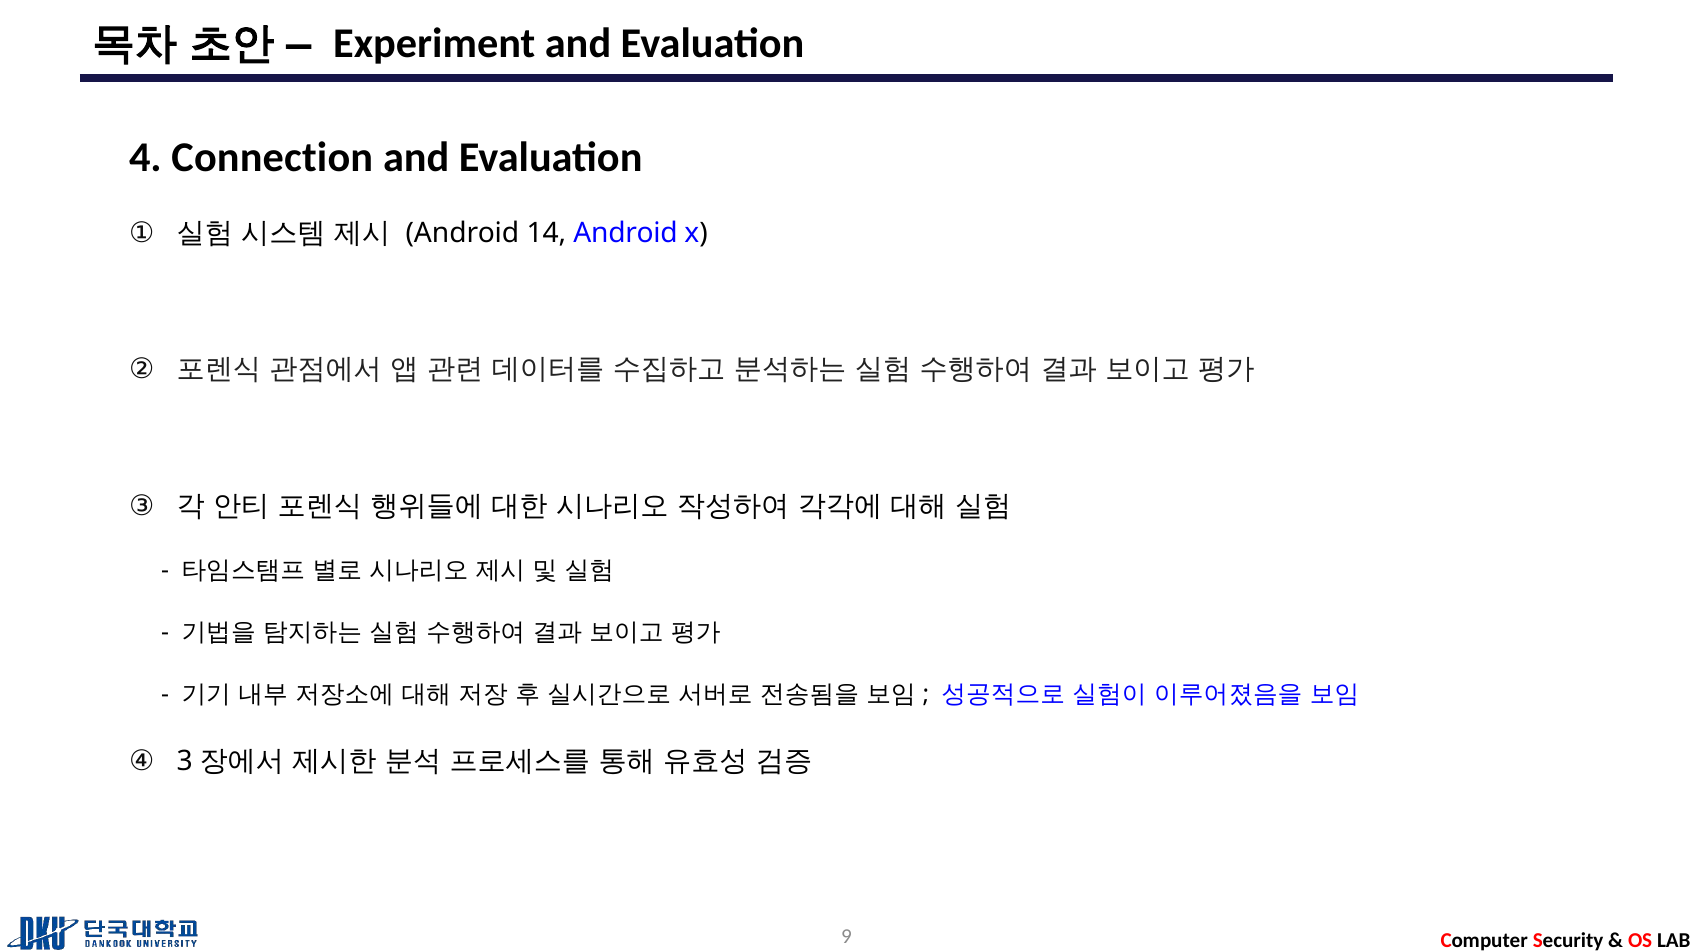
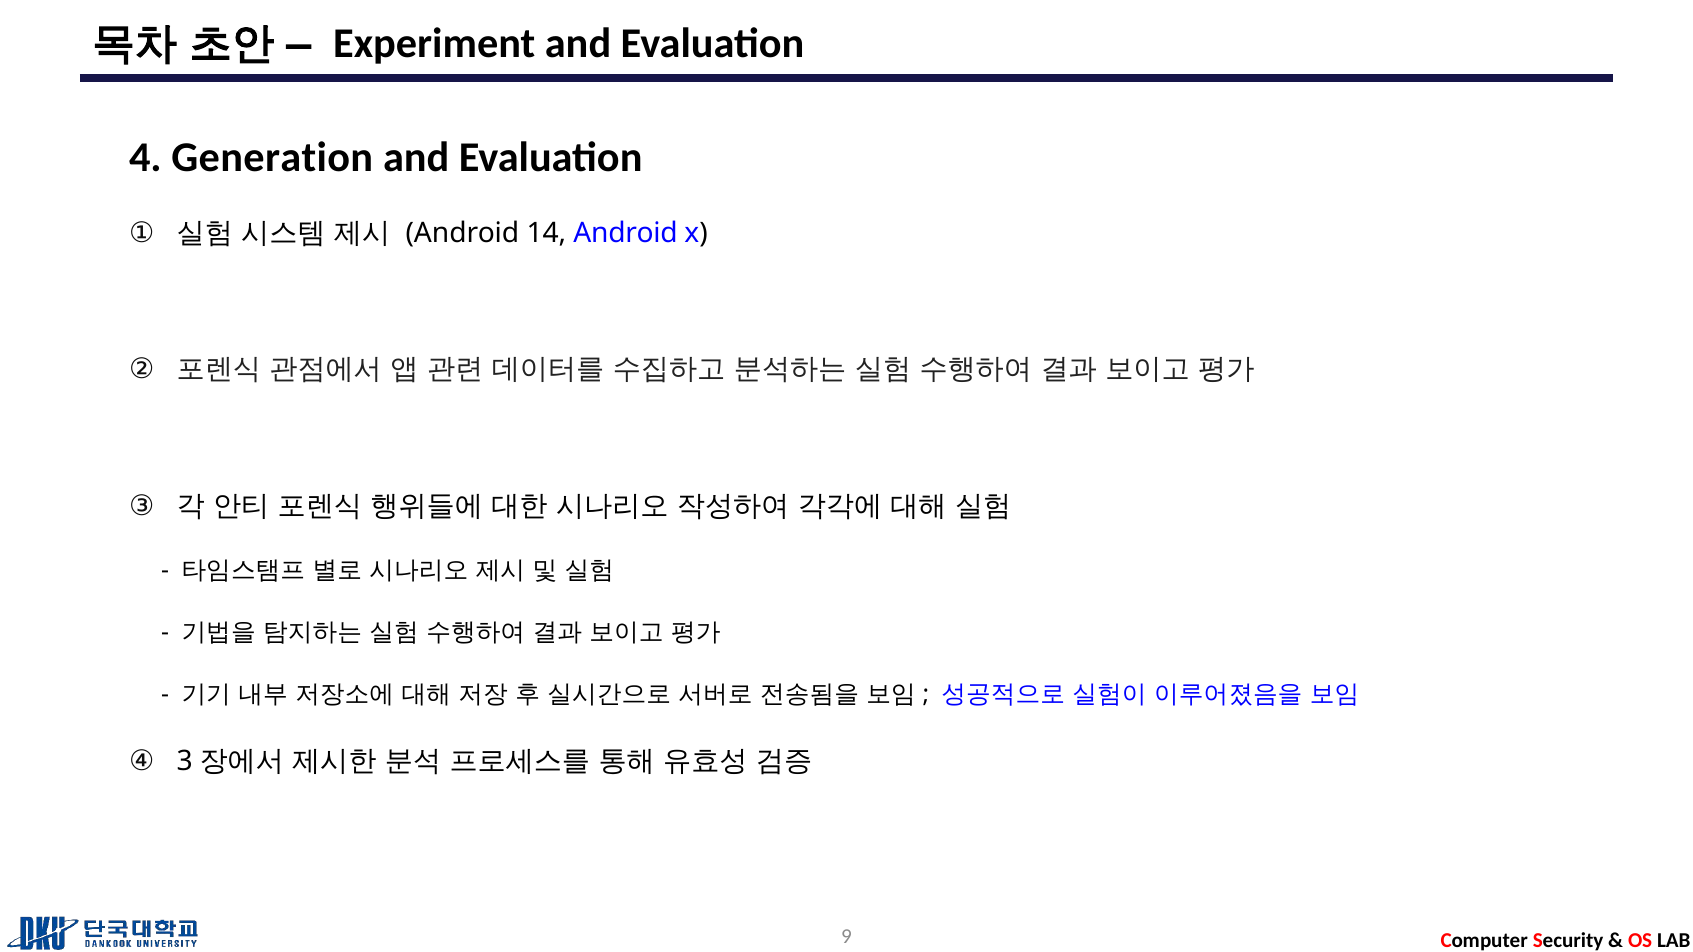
Connection: Connection -> Generation (272, 157)
